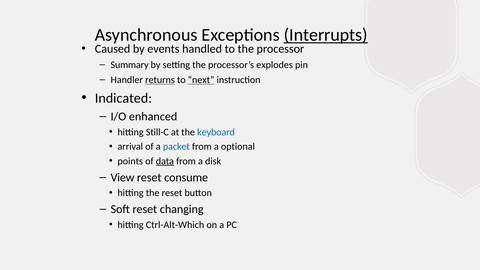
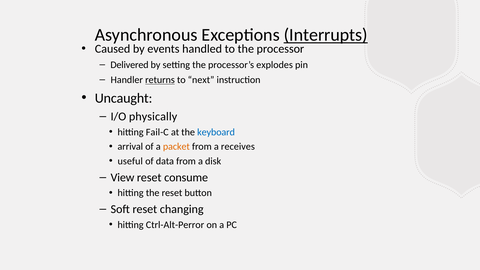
Summary: Summary -> Delivered (130, 65)
next underline: present -> none (201, 80)
Indicated: Indicated -> Uncaught (124, 98)
enhanced: enhanced -> physically (153, 117)
Still-C: Still-C -> Fail-C (157, 132)
packet colour: blue -> orange (176, 147)
optional: optional -> receives (238, 147)
points: points -> useful (130, 161)
data underline: present -> none (165, 161)
Ctrl-Alt-Which: Ctrl-Alt-Which -> Ctrl-Alt-Perror (175, 225)
